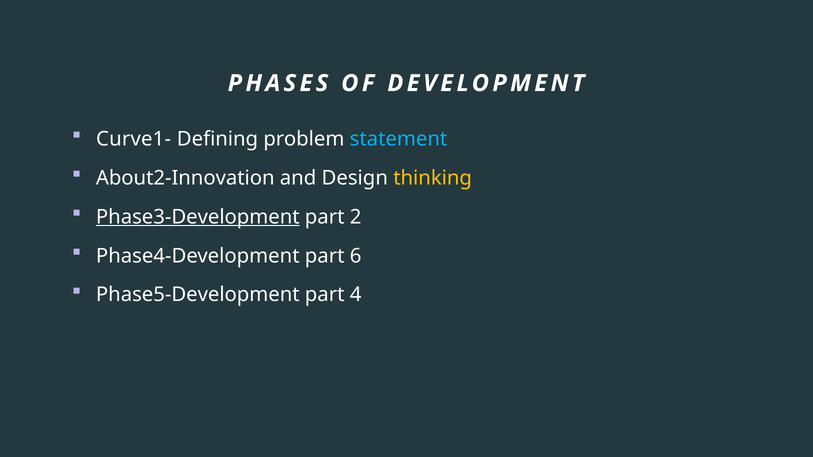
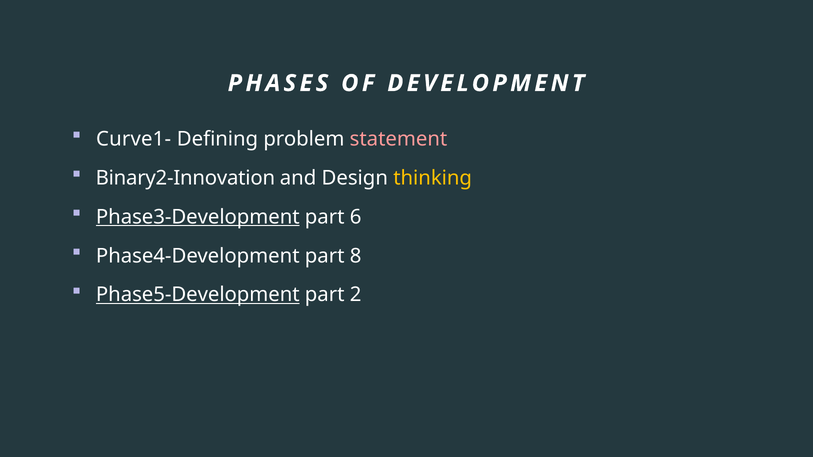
statement colour: light blue -> pink (398, 139)
About2-Innovation: About2-Innovation -> Binary2-Innovation (185, 178)
2: 2 -> 6 (356, 217)
6: 6 -> 8 (356, 256)
Phase5-Development underline: none -> present (198, 295)
4: 4 -> 2 (356, 295)
